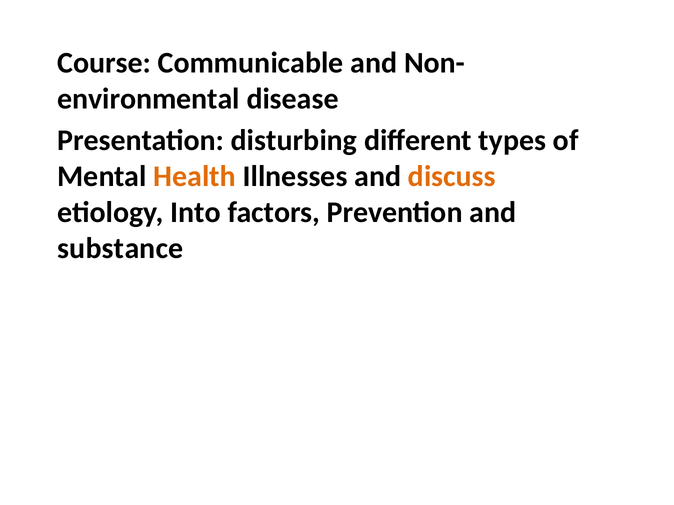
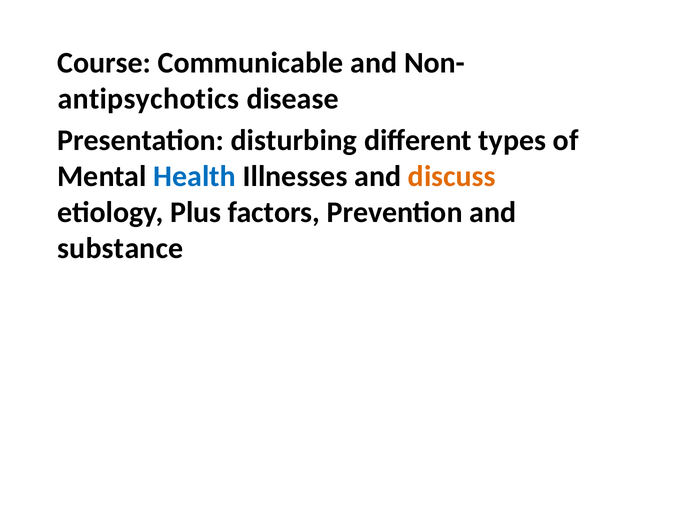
environmental: environmental -> antipsychotics (148, 99)
Health colour: orange -> blue (195, 177)
Into: Into -> Plus (196, 213)
